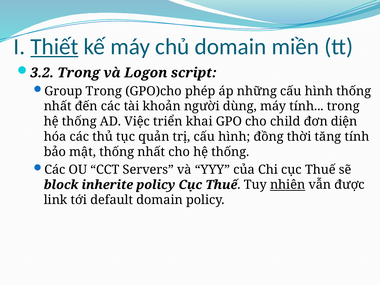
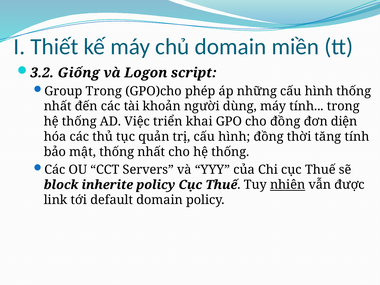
Thiết underline: present -> none (54, 47)
3.2 Trong: Trong -> Giống (79, 73)
cho child: child -> đồng (285, 121)
